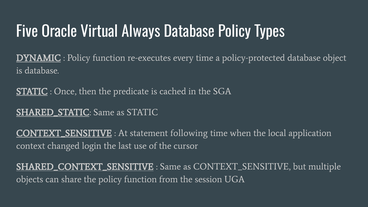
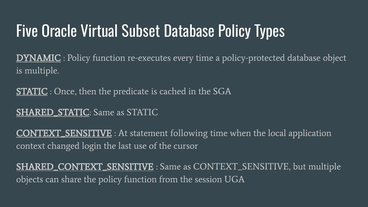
Always: Always -> Subset (141, 32)
is database: database -> multiple (42, 71)
